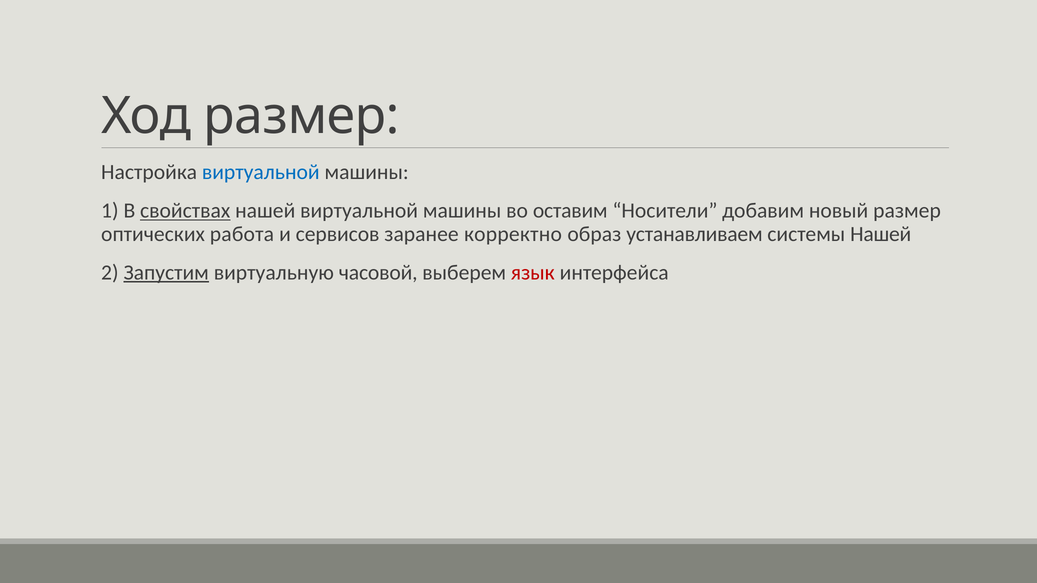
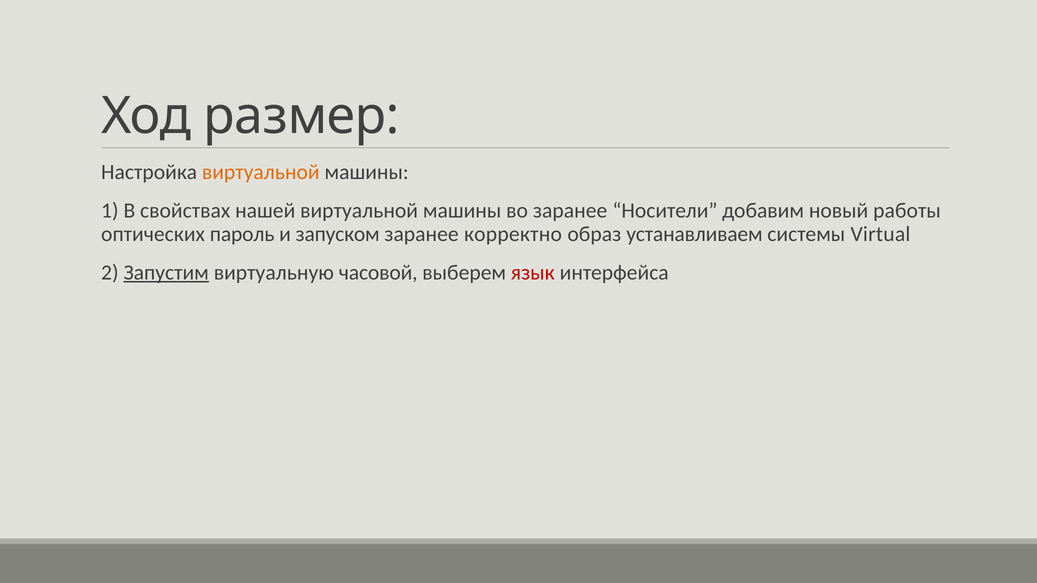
виртуальной colour: blue -> orange (261, 172)
свойствах underline: present -> none (185, 211)
во оставим: оставим -> заранее (570, 211)
новый размер: размер -> работы (907, 211)
работа: работа -> пароль (242, 234)
сервисов: сервисов -> запуском (338, 234)
системы Нашей: Нашей -> Virtual (880, 234)
